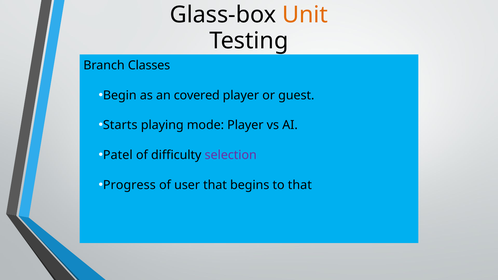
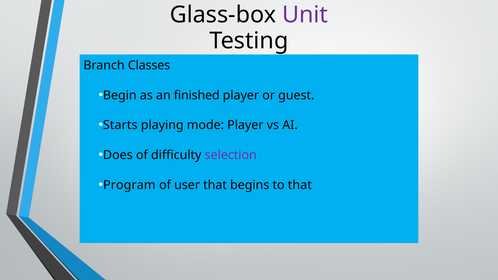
Unit colour: orange -> purple (305, 15)
covered: covered -> finished (197, 95)
Patel: Patel -> Does (118, 155)
Progress: Progress -> Program (129, 185)
